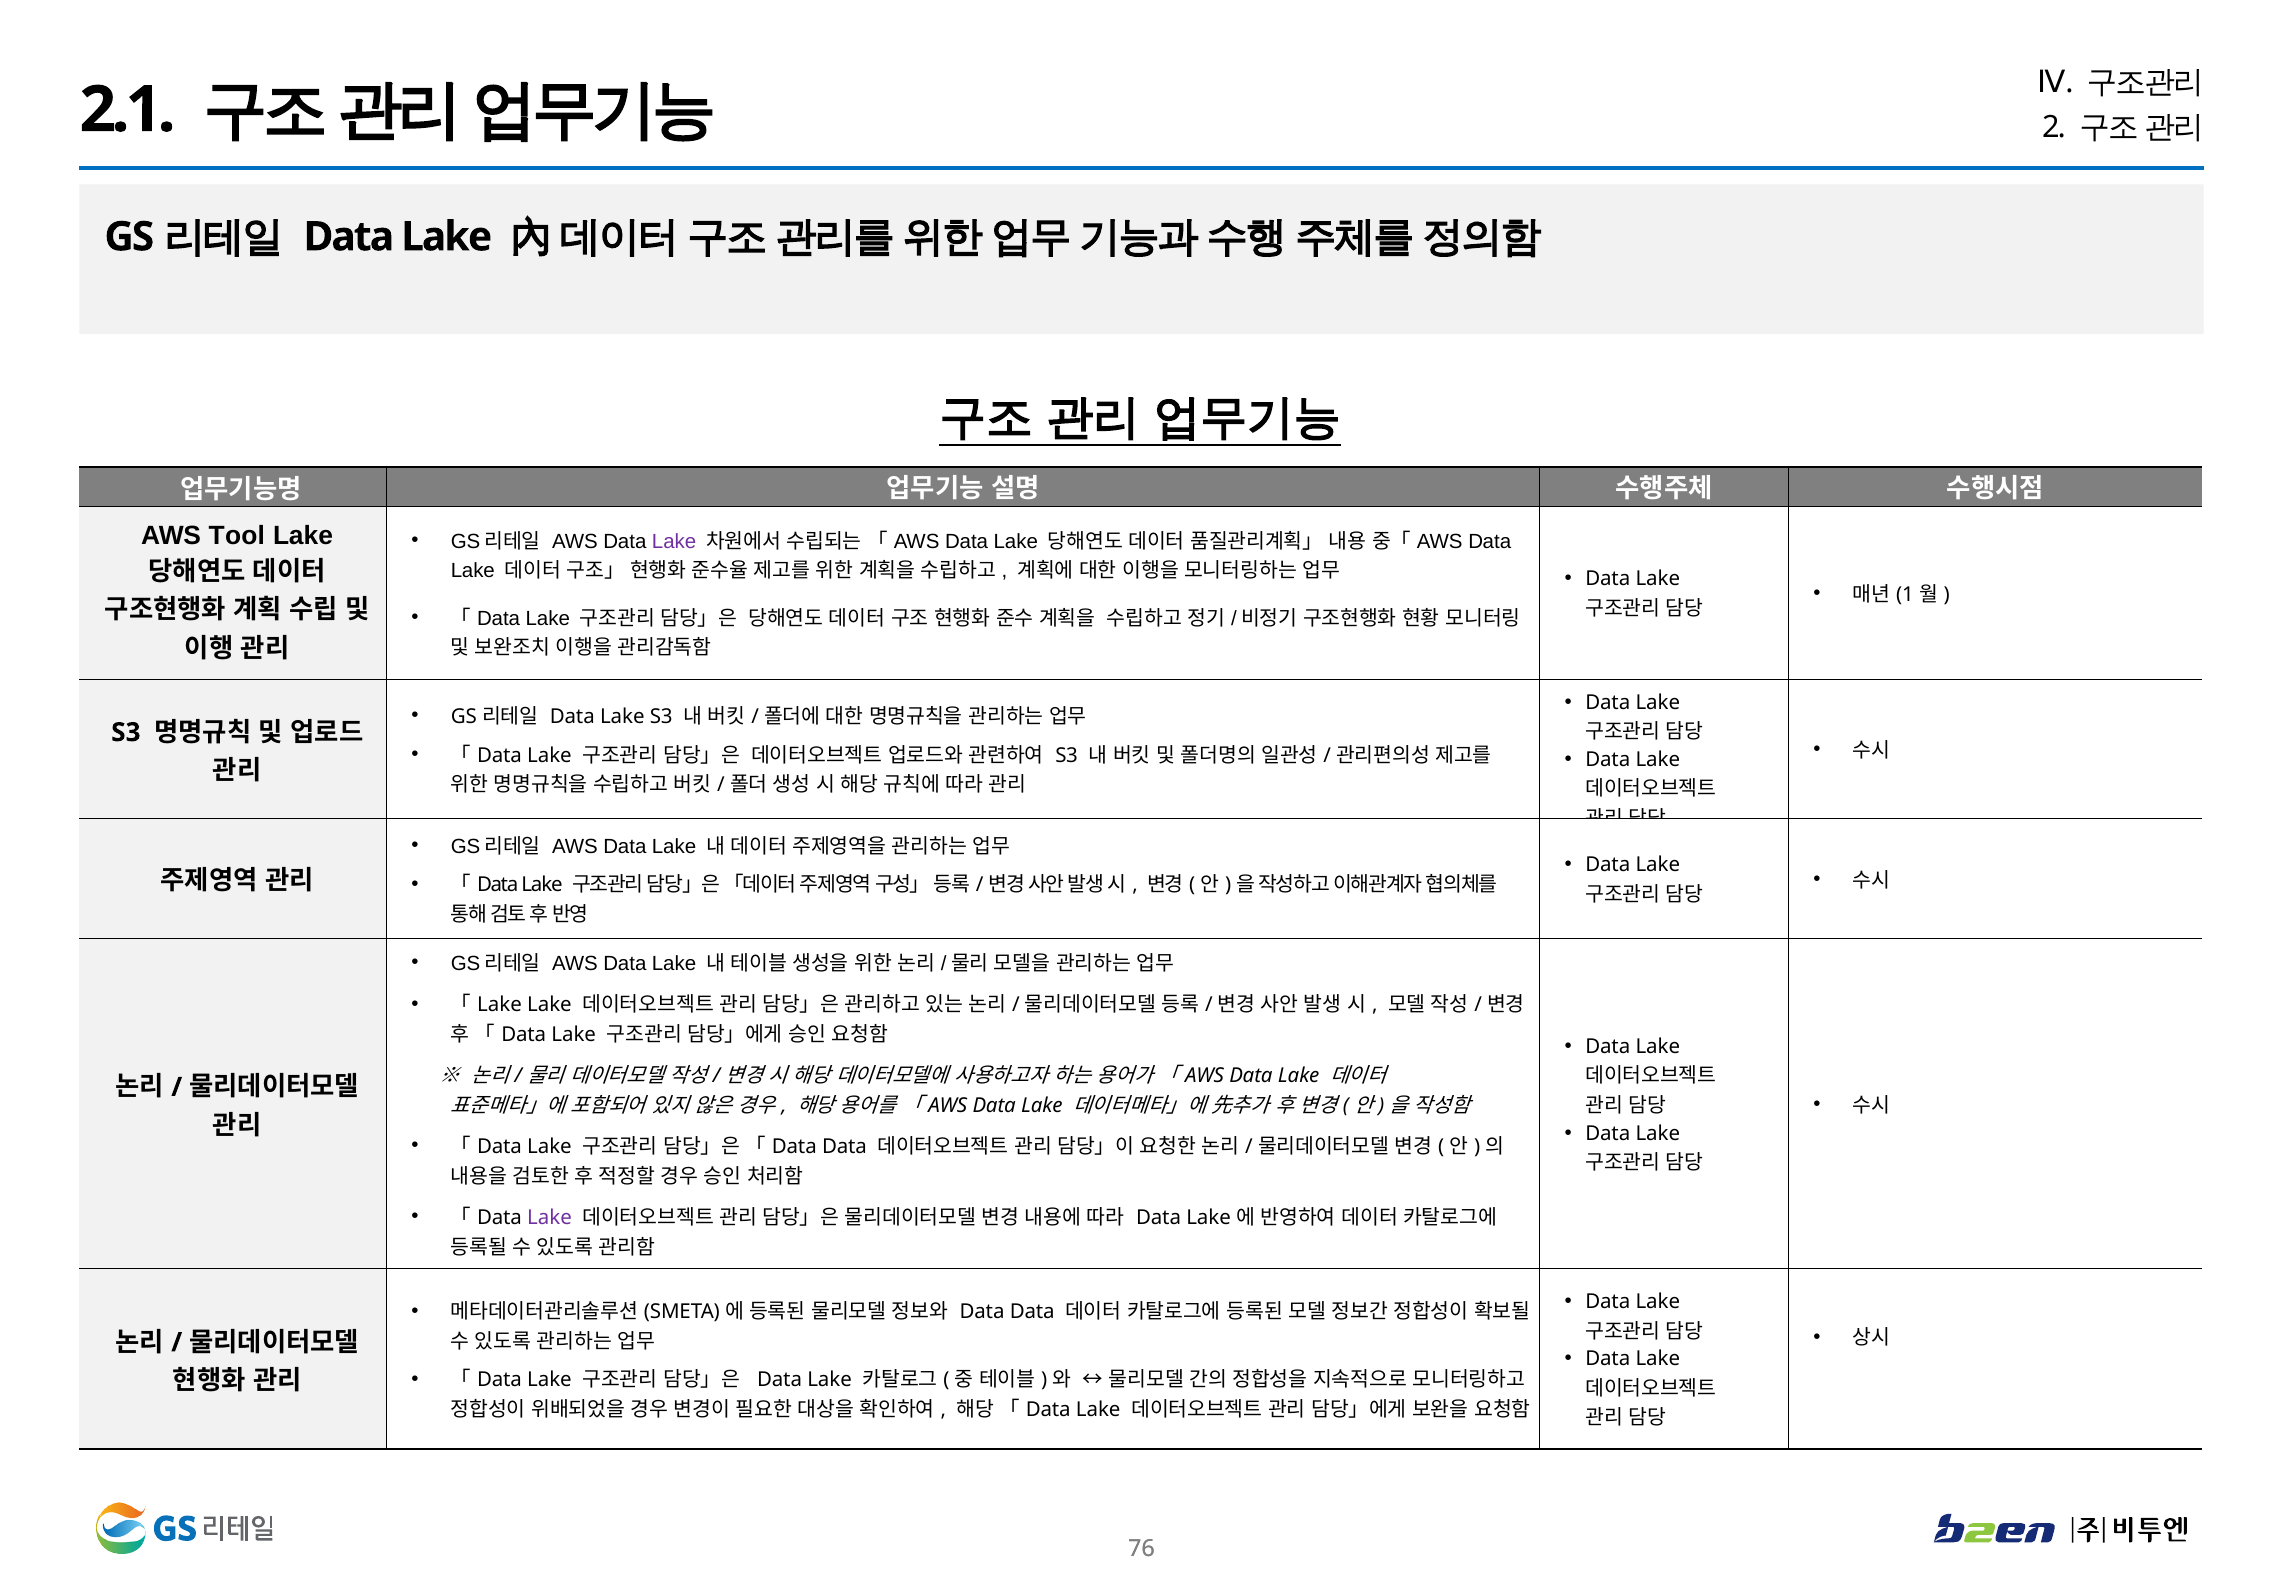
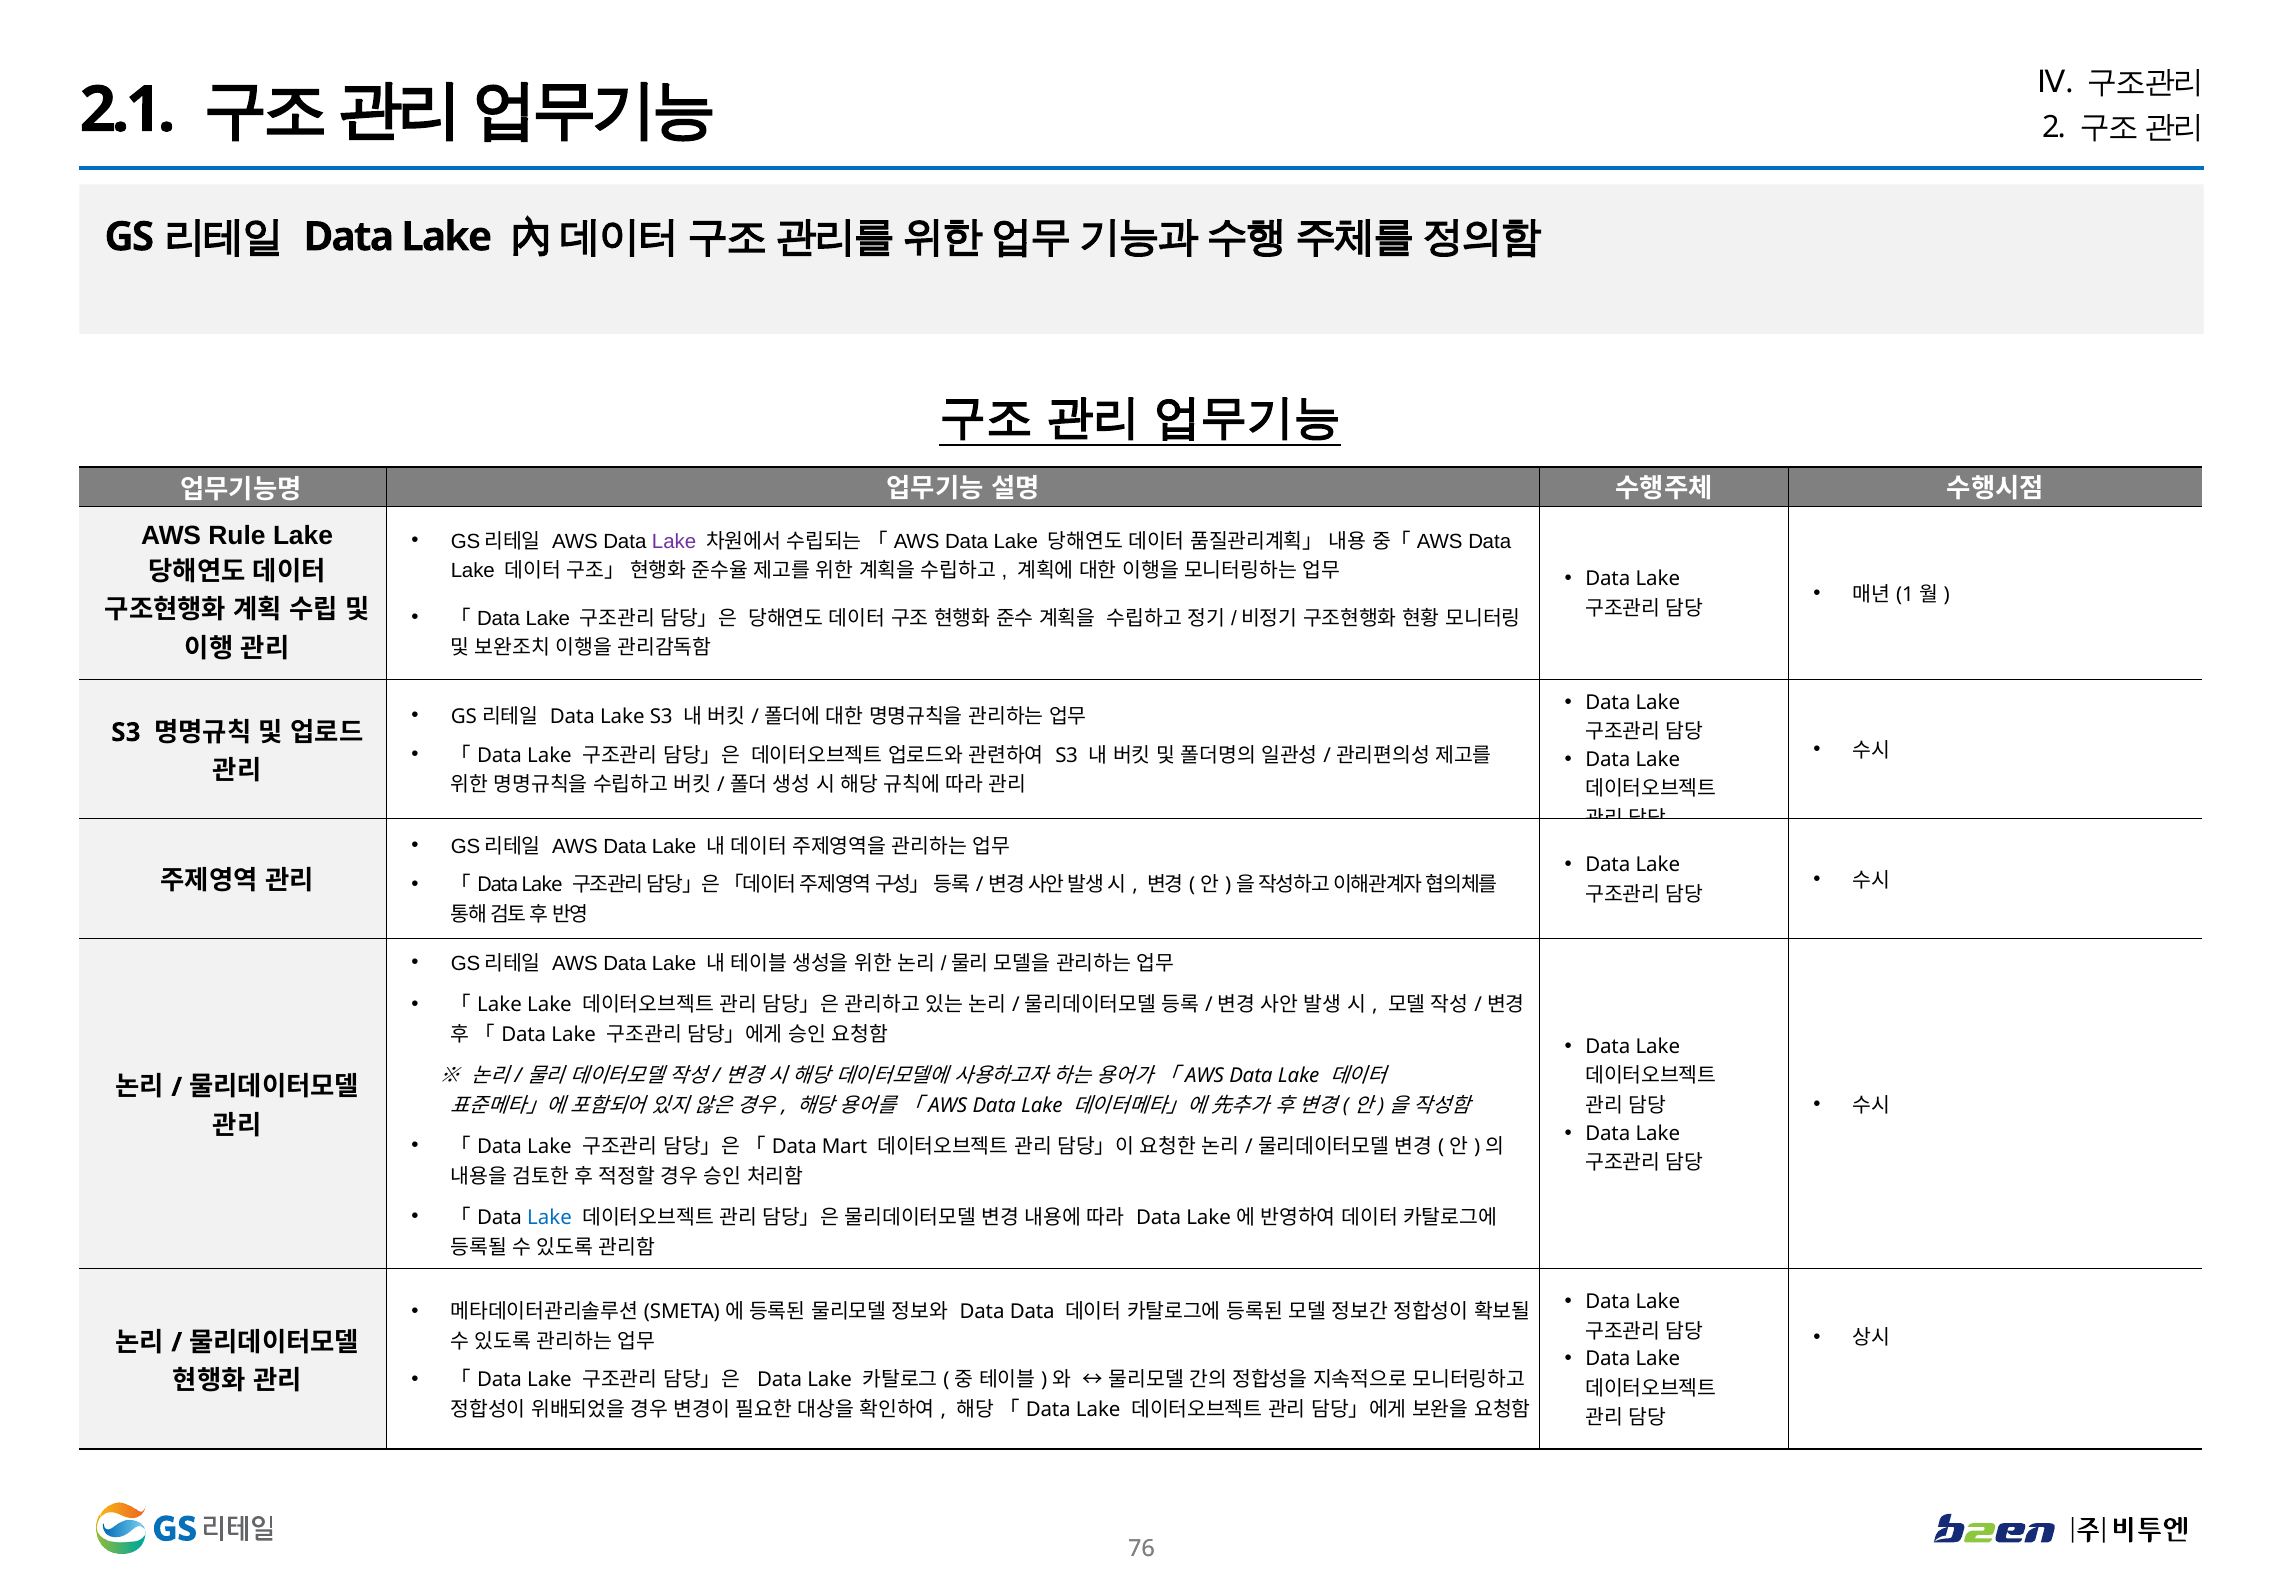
Tool: Tool -> Rule (237, 535)
Data: Data -> Mart (844, 1147)
Lake colour: purple -> blue (550, 1217)
